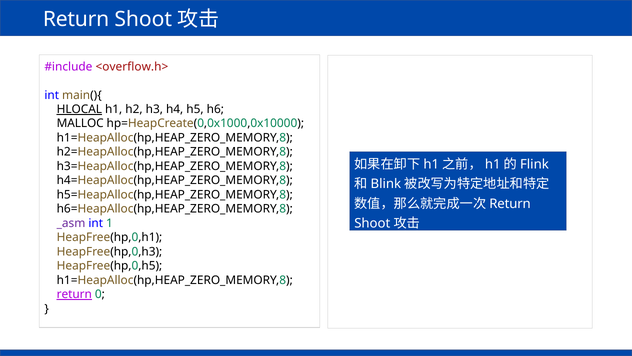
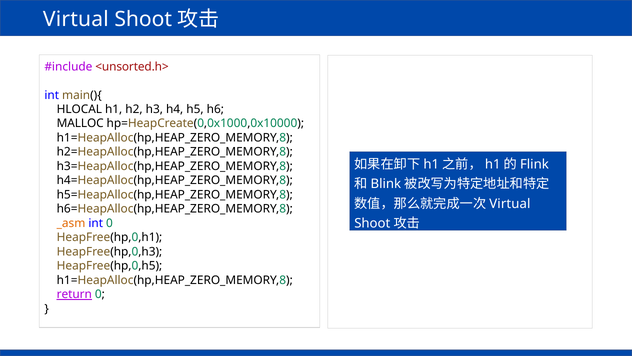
Return: Return -> Virtual (76, 19)
<overflow.h>: <overflow.h> -> <unsorted.h> (132, 67)
HLOCAL underline: present -> none (79, 109)
Return: Return -> Virtual (510, 204)
_asm colour: purple -> orange (71, 223)
int 1: 1 -> 0 (109, 223)
